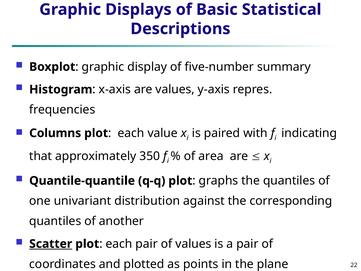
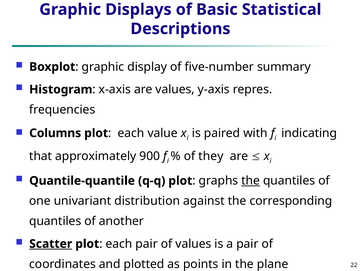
350: 350 -> 900 (150, 156)
area: area -> they (211, 156)
the underline: none -> present (251, 181)
